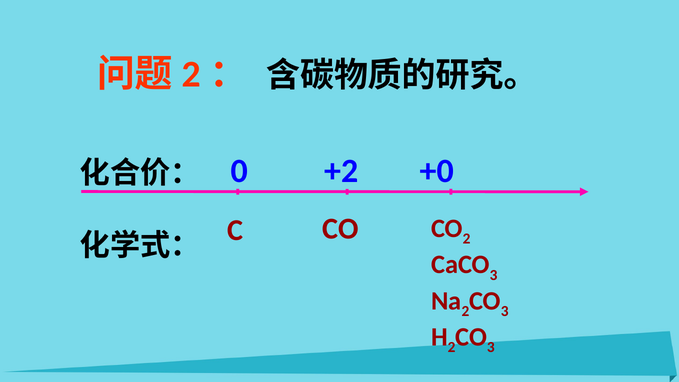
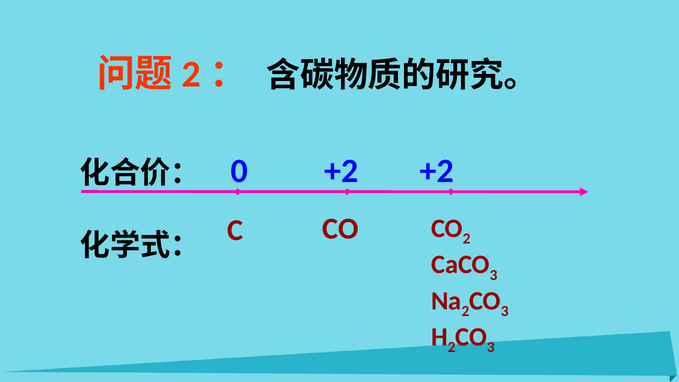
+2 +0: +0 -> +2 (437, 171)
